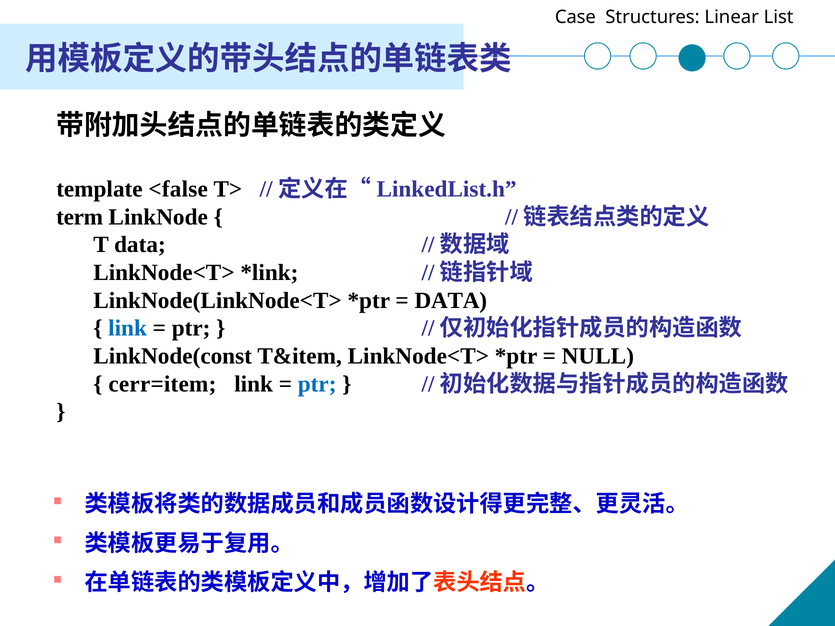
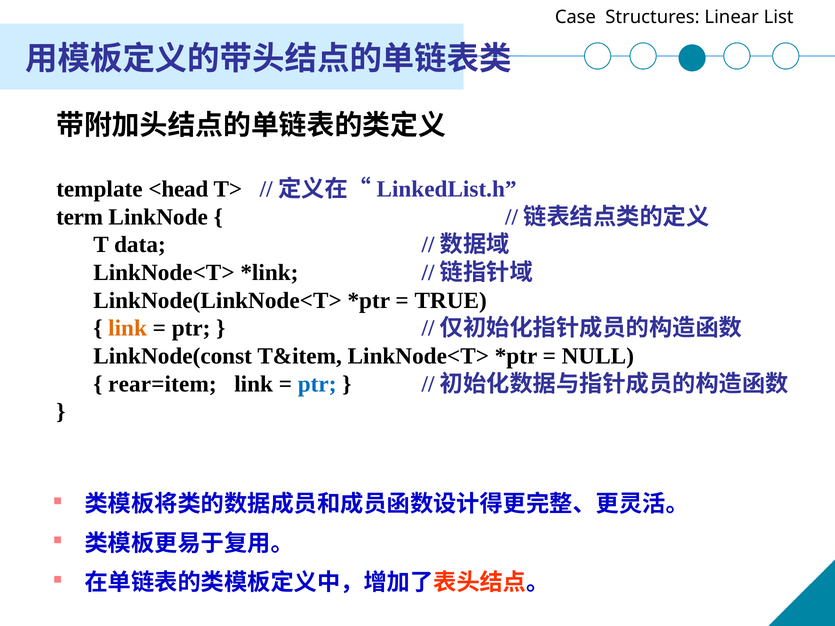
<false: <false -> <head (178, 189)
DATA: DATA -> TRUE (451, 301)
link colour: blue -> orange (128, 328)
cerr=item: cerr=item -> rear=item (162, 384)
